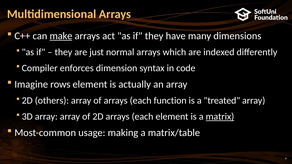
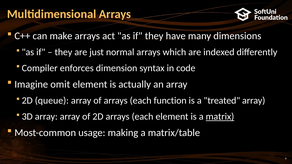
make underline: present -> none (61, 36)
rows: rows -> omit (60, 85)
others: others -> queue (52, 101)
